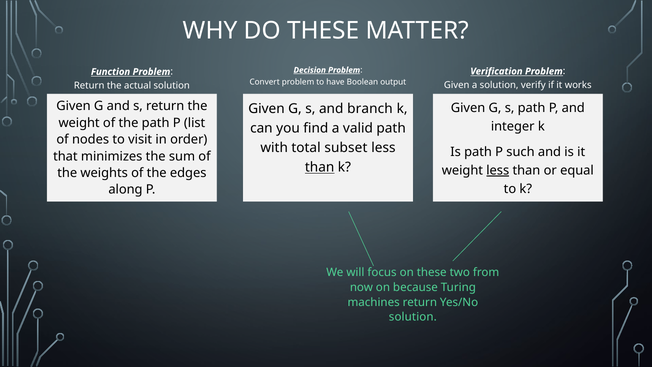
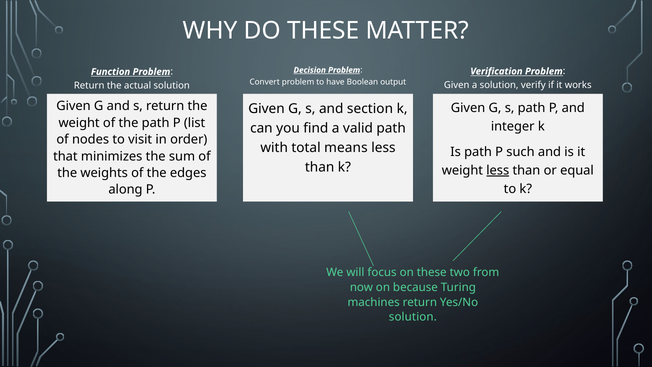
branch: branch -> section (370, 109)
subset: subset -> means (346, 148)
than underline: present -> none (320, 167)
